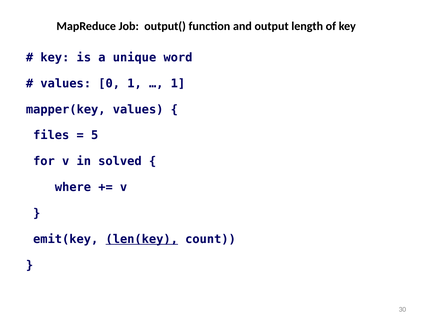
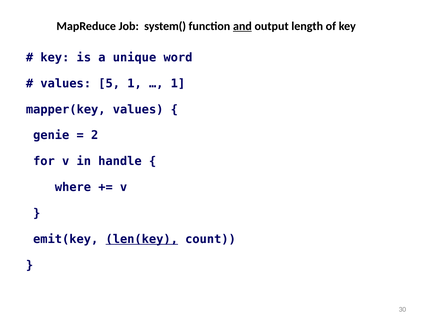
output(: output( -> system( (165, 26)
and underline: none -> present (242, 26)
0: 0 -> 5 (109, 83)
files: files -> genie (51, 135)
5: 5 -> 2 (95, 135)
solved: solved -> handle (120, 161)
